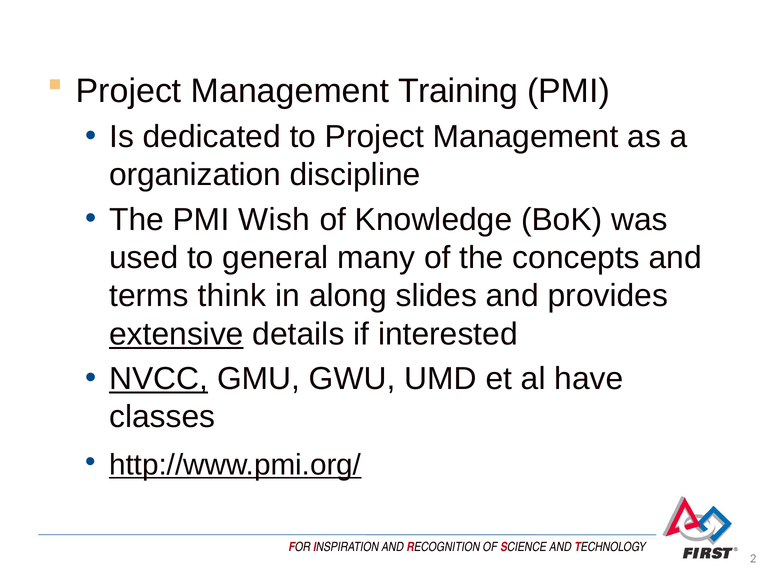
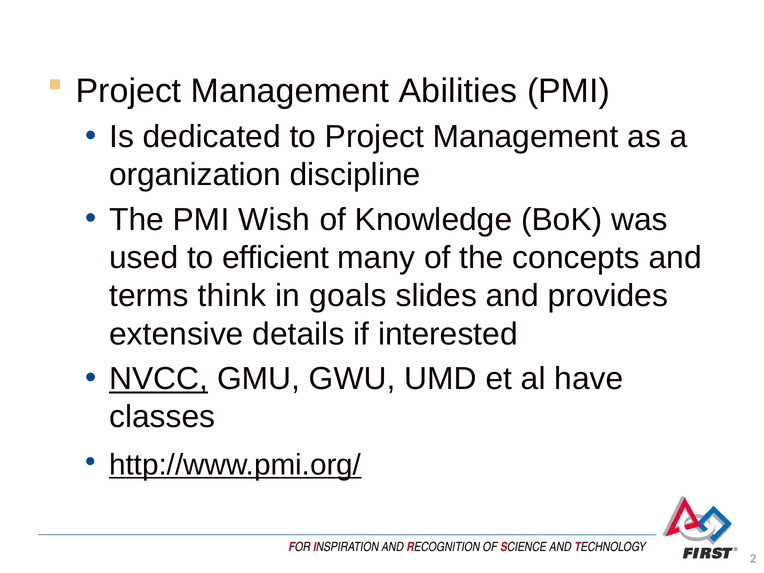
Training: Training -> Abilities (458, 91)
general: general -> efficient (276, 258)
along: along -> goals (348, 296)
extensive underline: present -> none (176, 334)
